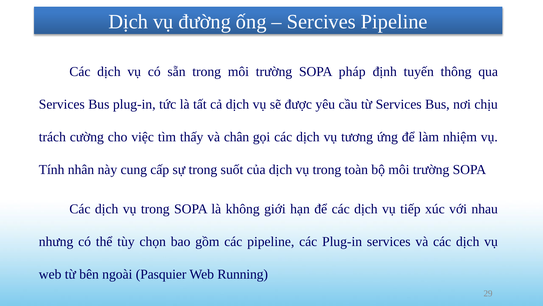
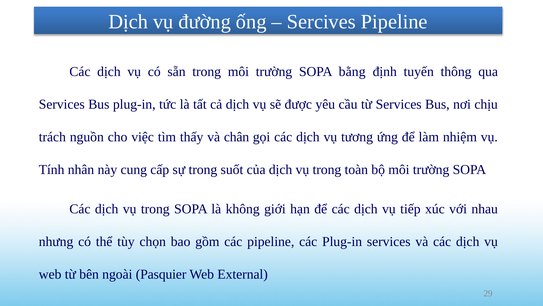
pháp: pháp -> bằng (352, 72)
cường: cường -> nguồn (87, 137)
Running: Running -> External (243, 274)
